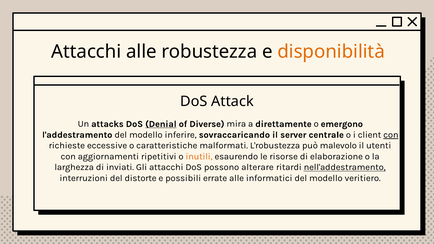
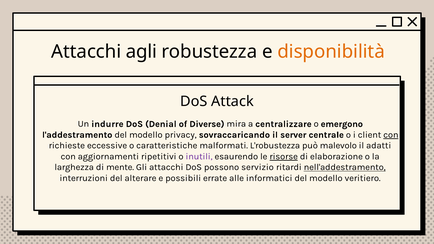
Attacchi alle: alle -> agli (142, 52)
attacks: attacks -> indurre (107, 124)
Denial underline: present -> none (161, 124)
direttamente: direttamente -> centralizzare (283, 124)
inferire: inferire -> privacy (181, 135)
utenti: utenti -> adatti (379, 146)
inutili colour: orange -> purple (199, 157)
risorse underline: none -> present (284, 157)
inviati: inviati -> mente (120, 167)
alterare: alterare -> servizio (258, 167)
distorte: distorte -> alterare (141, 178)
